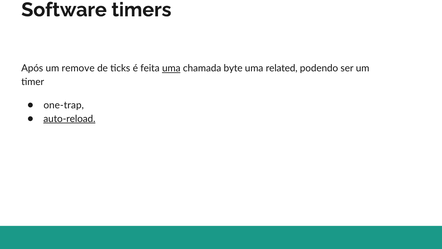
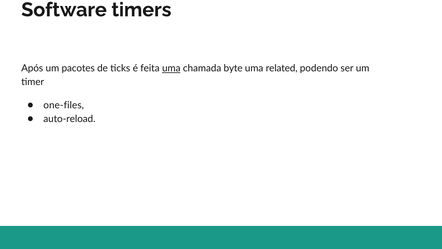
remove: remove -> pacotes (78, 68)
one-trap: one-trap -> one-files (64, 105)
auto-reload underline: present -> none (69, 119)
